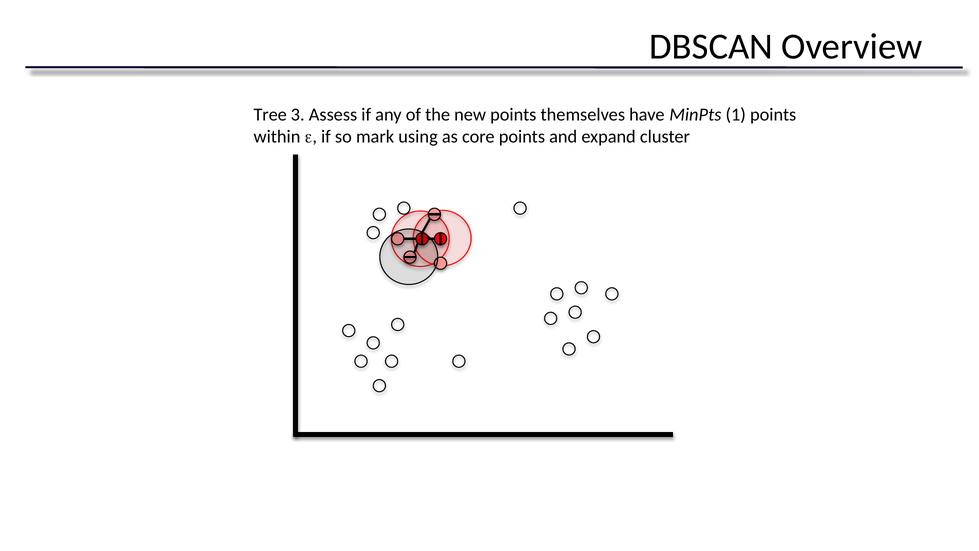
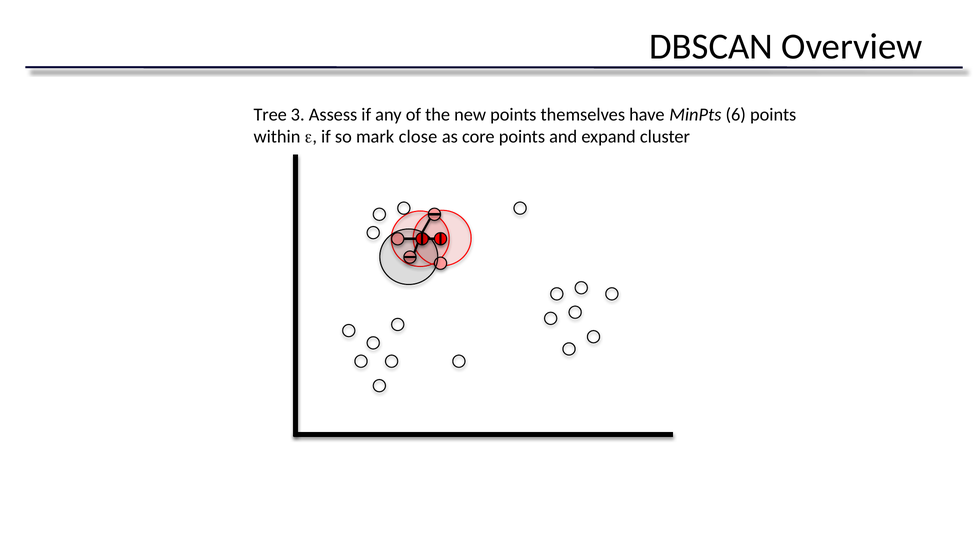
1: 1 -> 6 (736, 115)
using: using -> close (418, 137)
